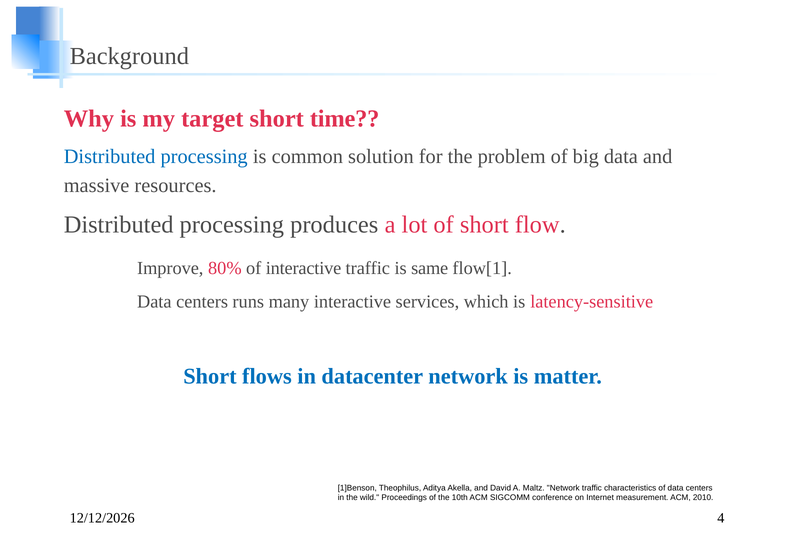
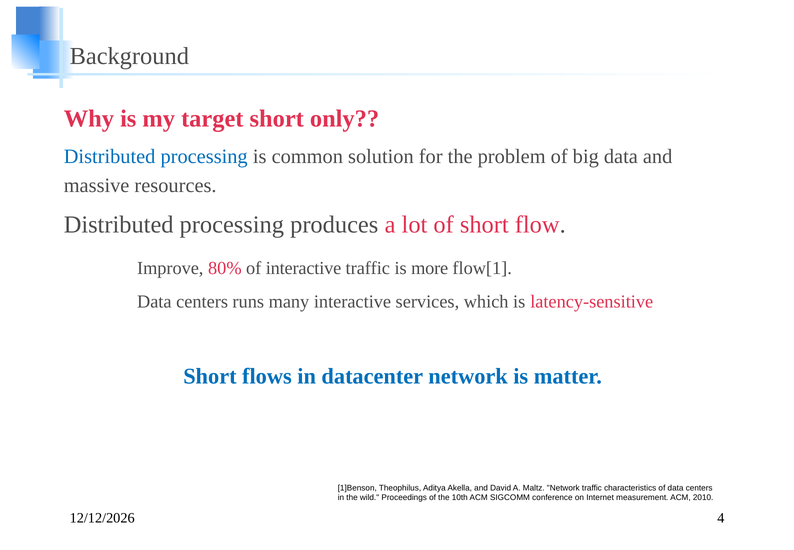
time: time -> only (345, 119)
same: same -> more (430, 268)
